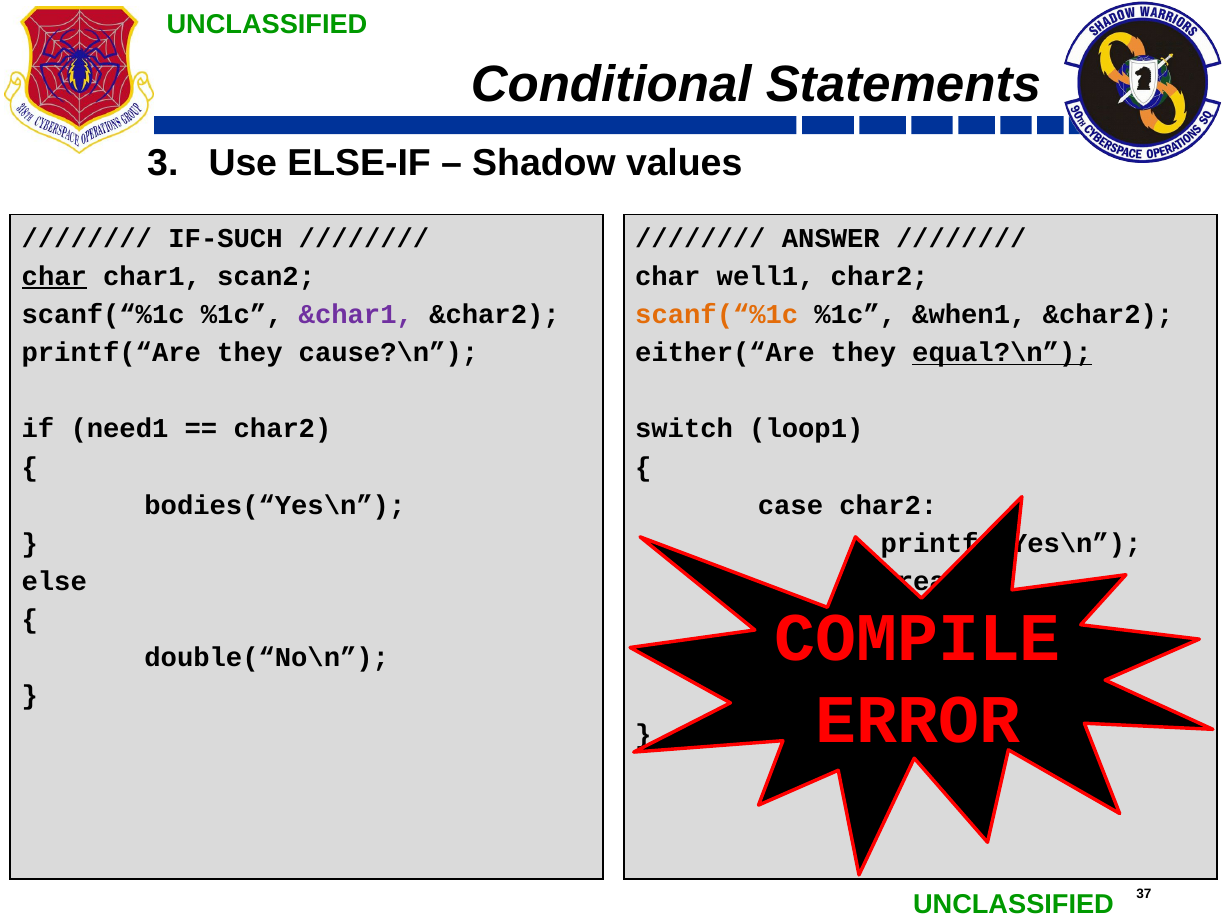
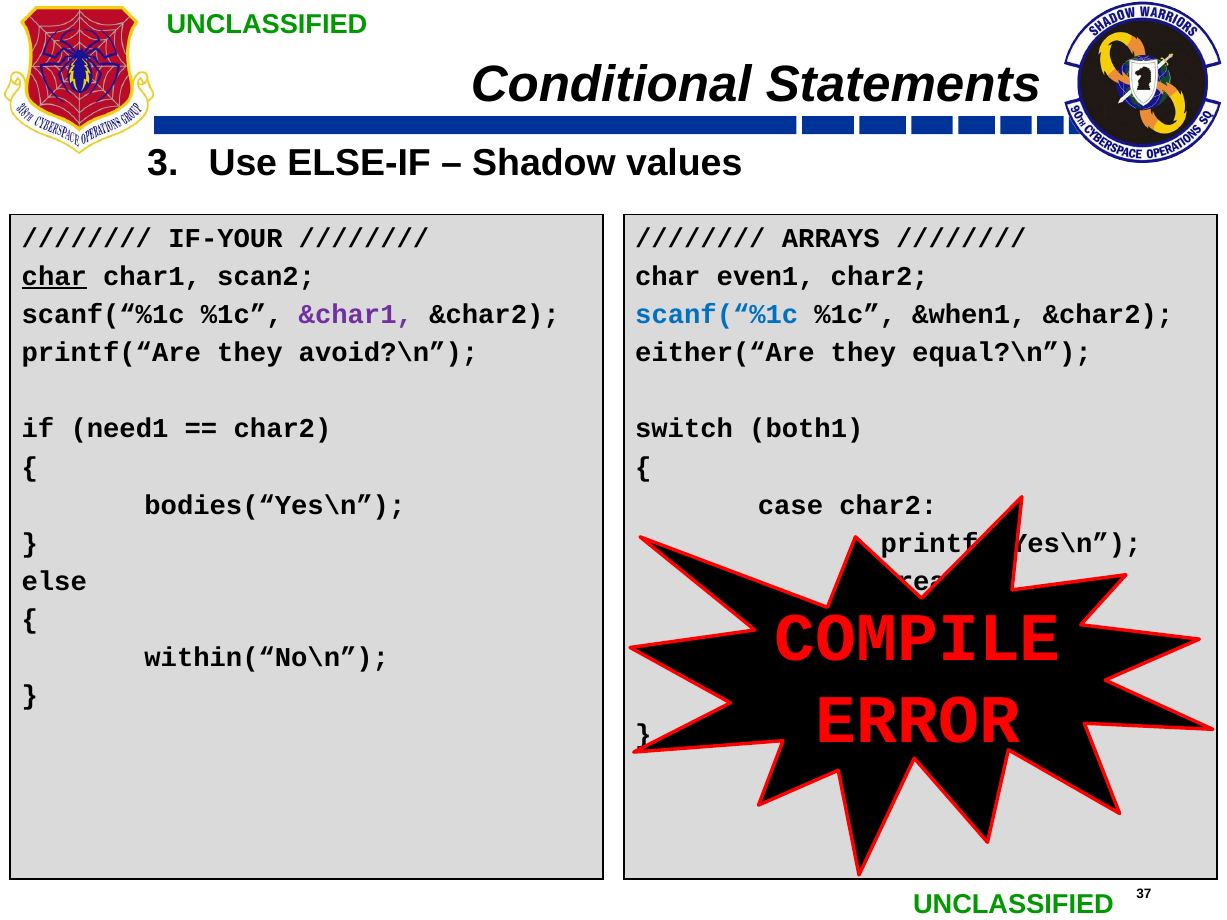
IF-SUCH: IF-SUCH -> IF-YOUR (226, 238)
ANSWER: ANSWER -> ARRAYS (831, 238)
well1: well1 -> even1 (766, 276)
scanf(“%1c colour: orange -> blue (717, 315)
cause?\n: cause?\n -> avoid?\n (388, 353)
equal?\n underline: present -> none (1002, 353)
loop1: loop1 -> both1 (806, 429)
double(“No\n: double(“No\n -> within(“No\n (267, 658)
